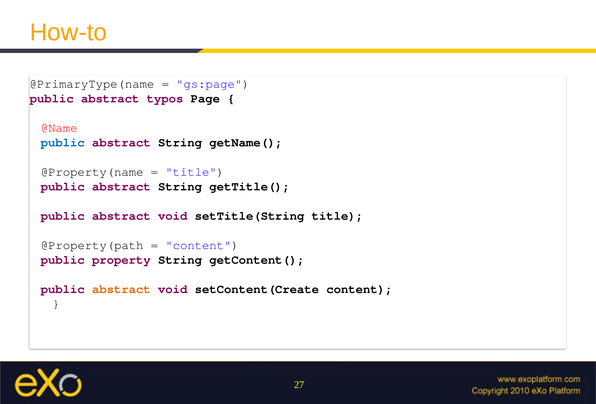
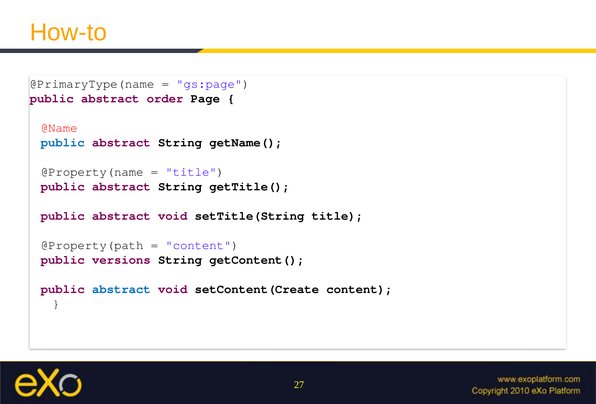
typos: typos -> order (165, 99)
property: property -> versions (122, 260)
abstract colour: orange -> blue (122, 289)
